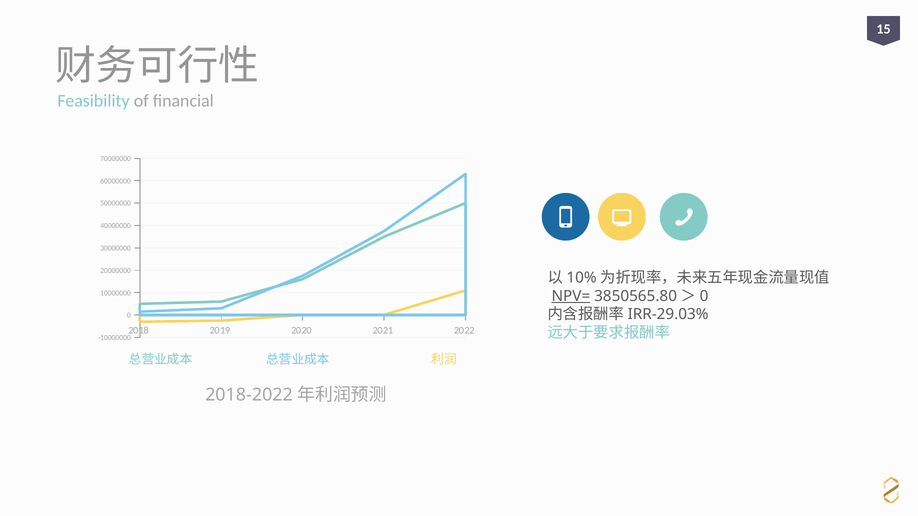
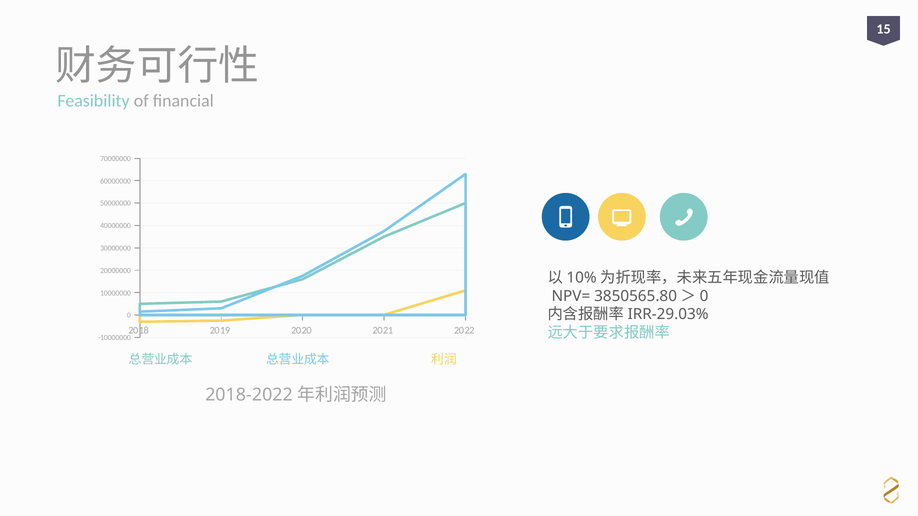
NPV= underline: present -> none (571, 296)
